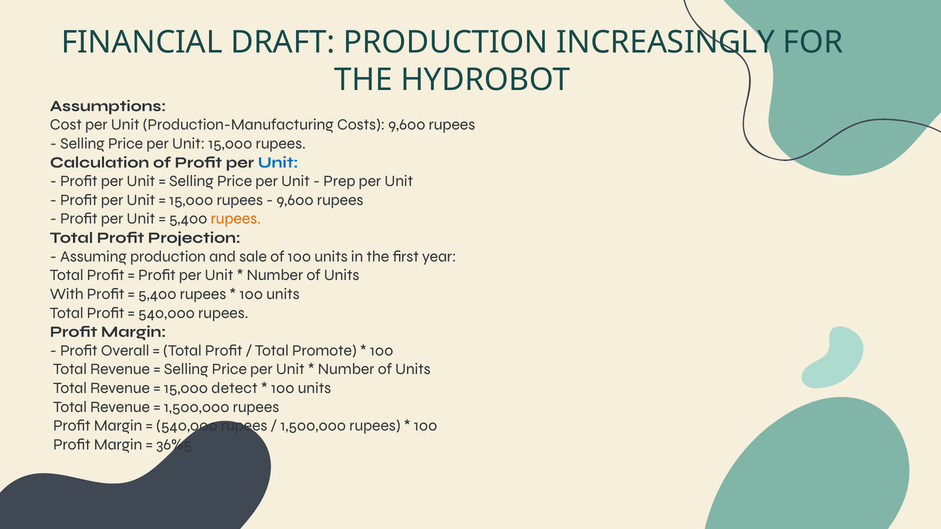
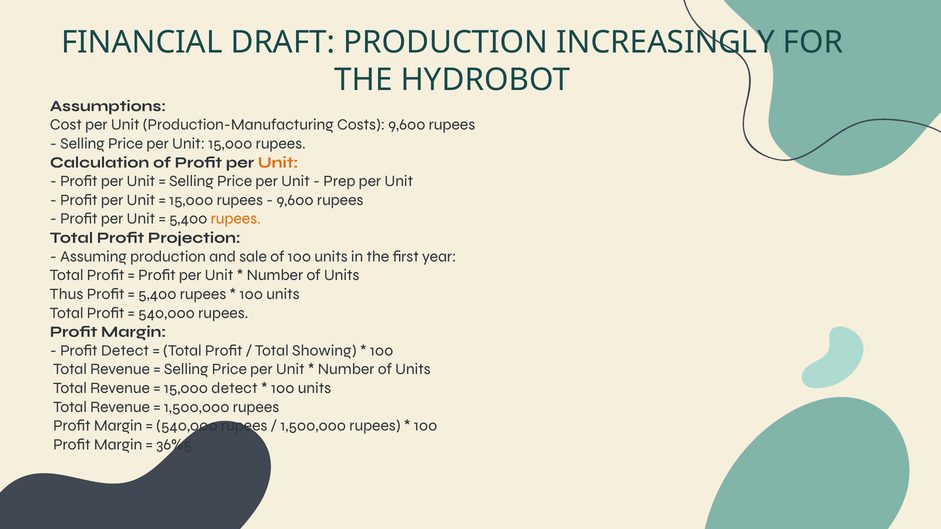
Unit colour: blue -> orange (278, 162)
With: With -> Thus (67, 294)
Profit Overall: Overall -> Detect (125, 351)
Promote: Promote -> Showing (324, 351)
